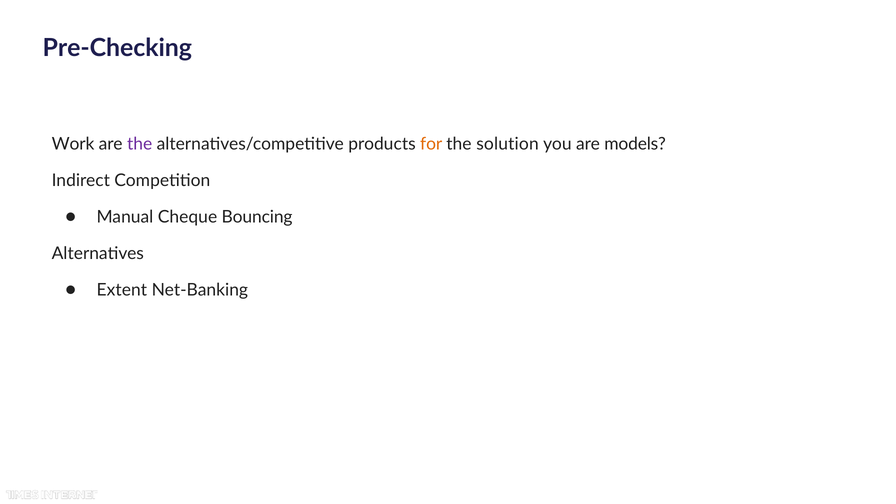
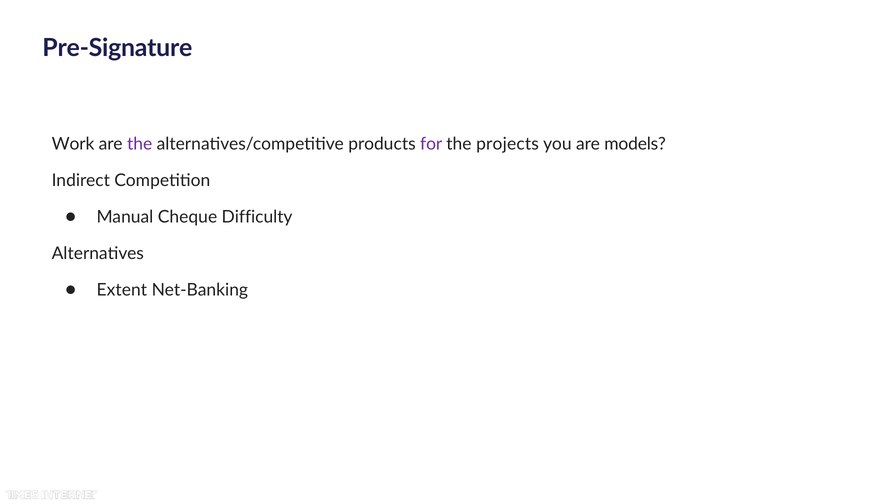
Pre-Checking: Pre-Checking -> Pre-Signature (117, 48)
for colour: orange -> purple (431, 144)
solution: solution -> projects (508, 144)
Bouncing: Bouncing -> Difficulty (257, 217)
